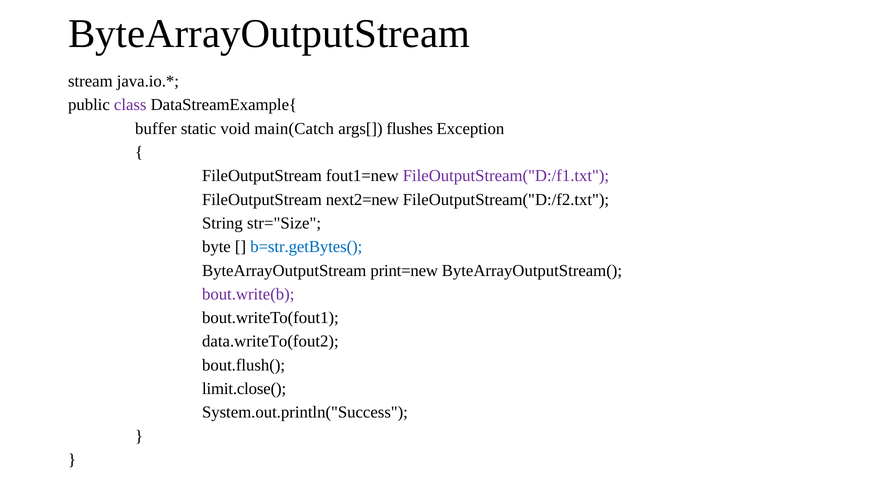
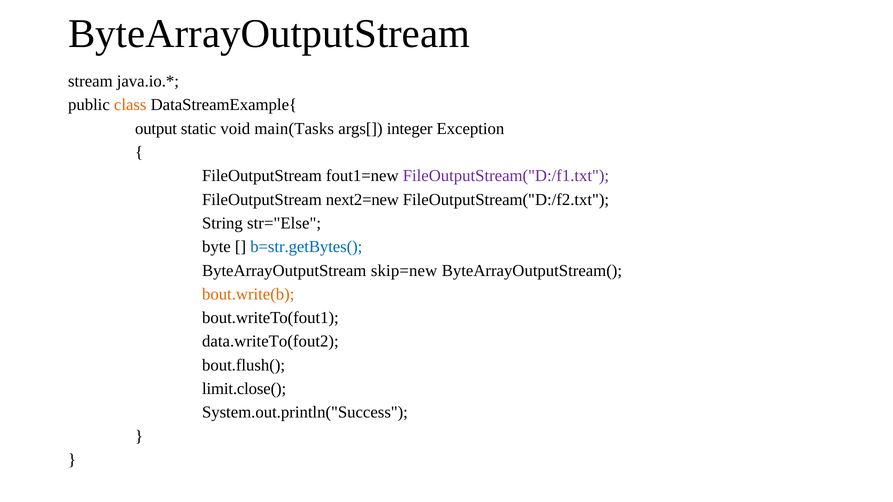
class colour: purple -> orange (130, 105)
buffer: buffer -> output (156, 129)
main(Catch: main(Catch -> main(Tasks (294, 129)
flushes: flushes -> integer (410, 129)
str="Size: str="Size -> str="Else (284, 223)
print=new: print=new -> skip=new (404, 271)
bout.write(b colour: purple -> orange (248, 294)
